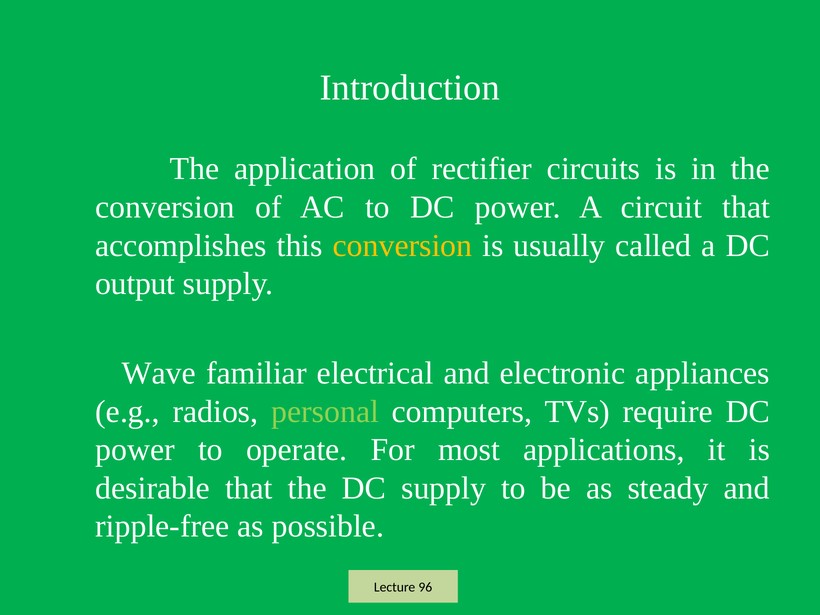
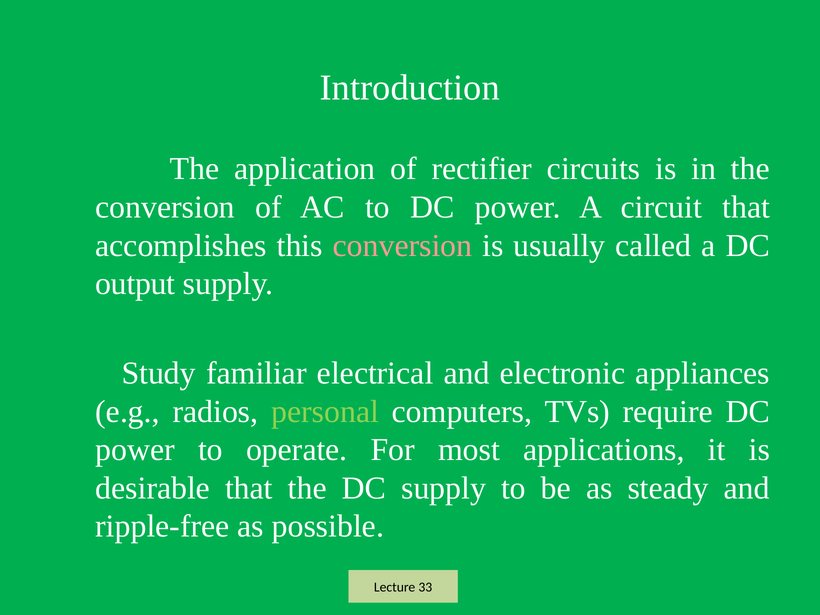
conversion colour: yellow -> pink (402, 246)
Wave: Wave -> Study (159, 373)
96: 96 -> 33 (425, 587)
